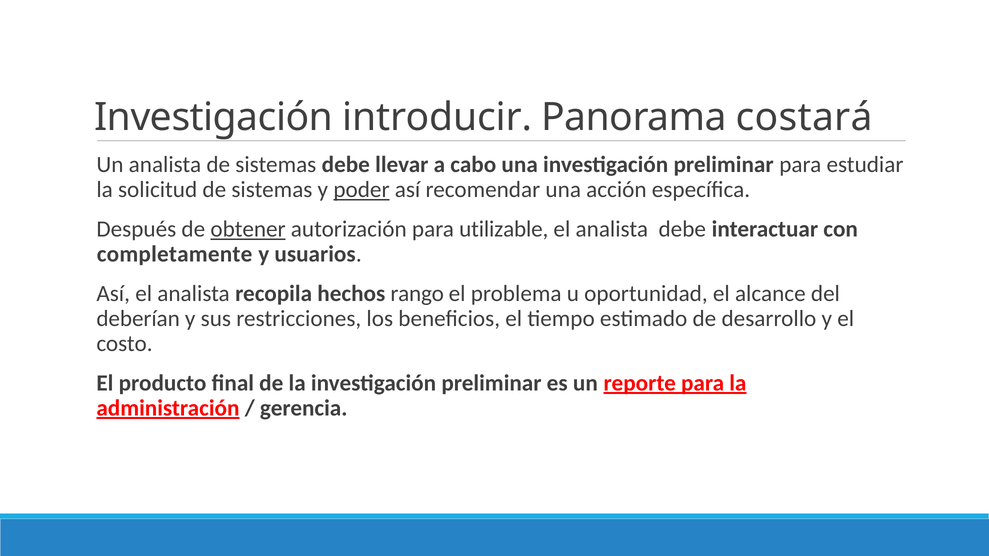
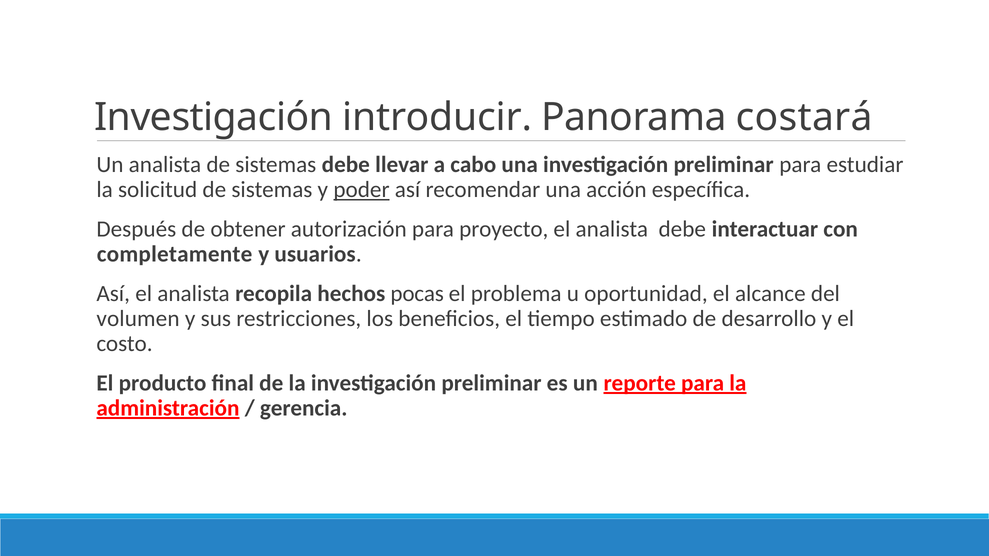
obtener underline: present -> none (248, 229)
utilizable: utilizable -> proyecto (504, 229)
rango: rango -> pocas (417, 294)
deberían: deberían -> volumen (138, 319)
